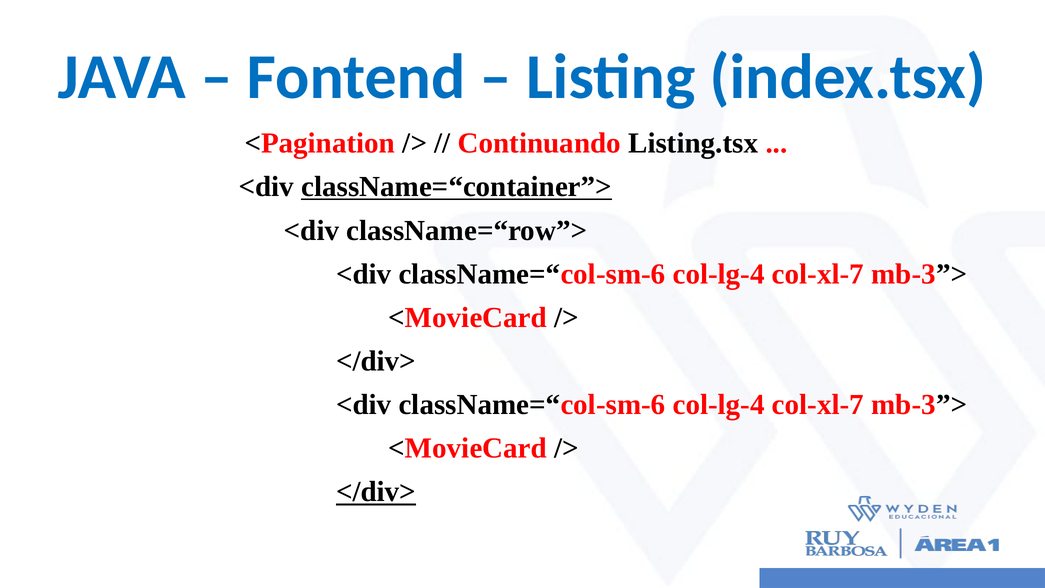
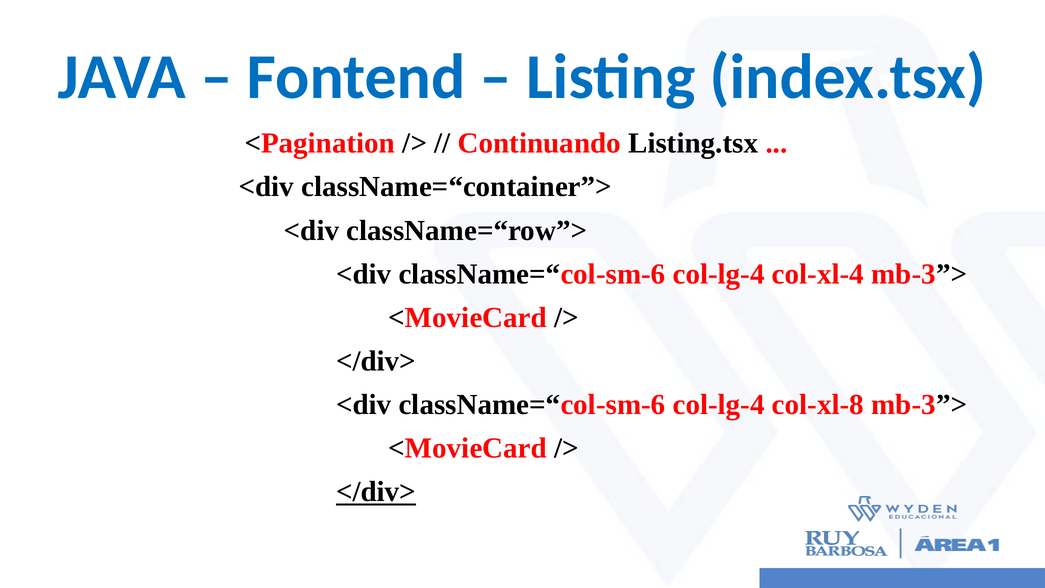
className=“container”> underline: present -> none (457, 187)
col-xl-7: col-xl-7 -> col-xl-4 (818, 274)
col-xl-7: col-xl-7 -> col-xl-8 (818, 405)
